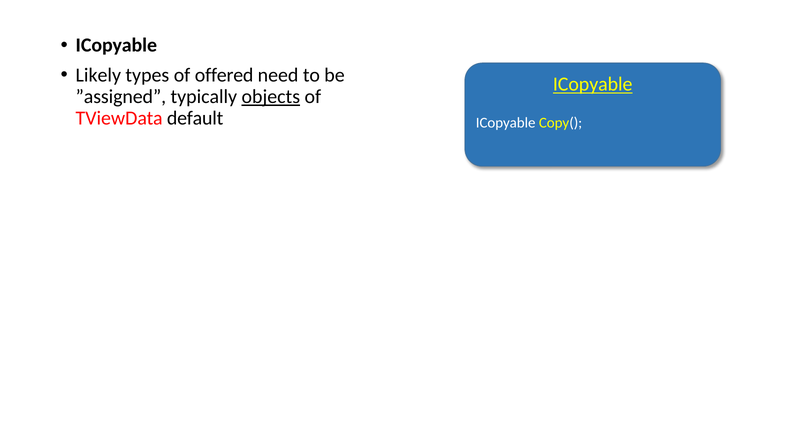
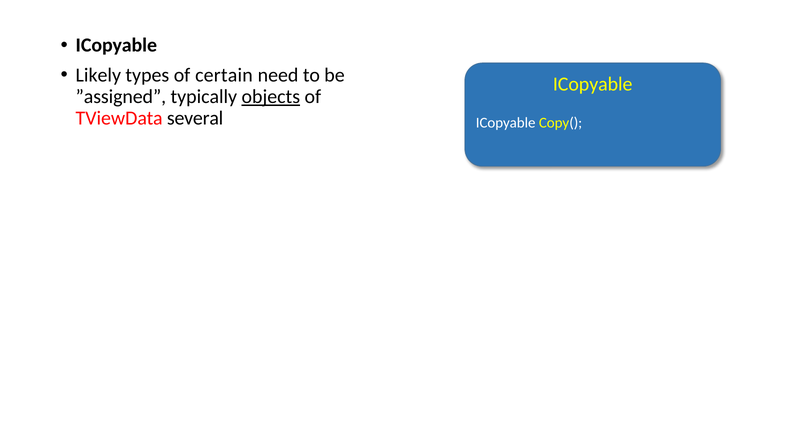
offered: offered -> certain (224, 75)
ICopyable underline: present -> none (593, 84)
default: default -> several (195, 118)
